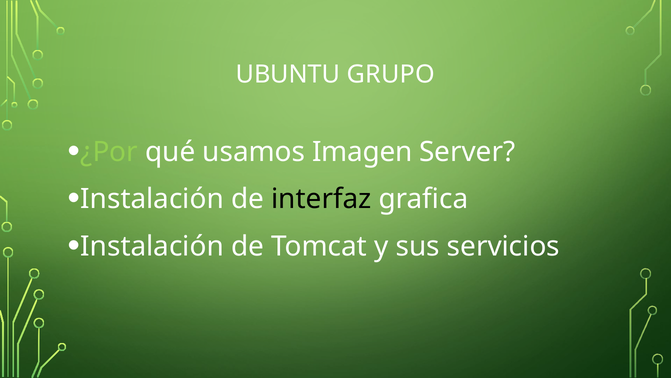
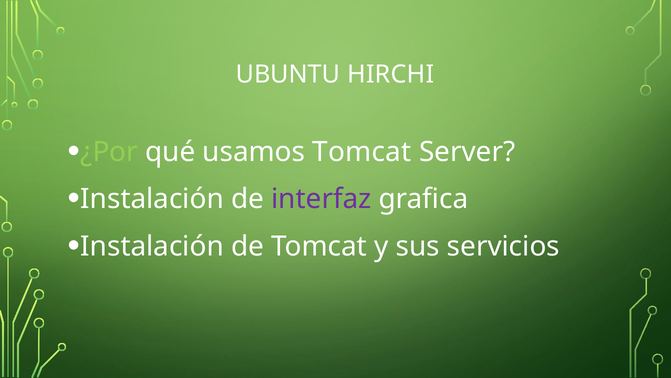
GRUPO: GRUPO -> HIRCHI (391, 75)
usamos Imagen: Imagen -> Tomcat (362, 152)
interfaz colour: black -> purple (321, 199)
